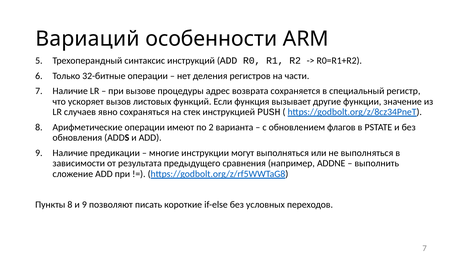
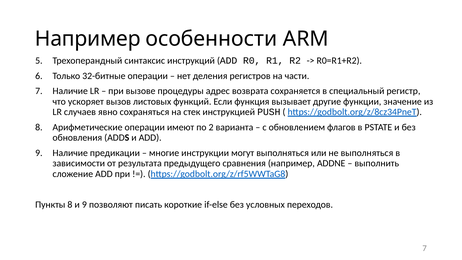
Вариаций: Вариаций -> Например (88, 39)
